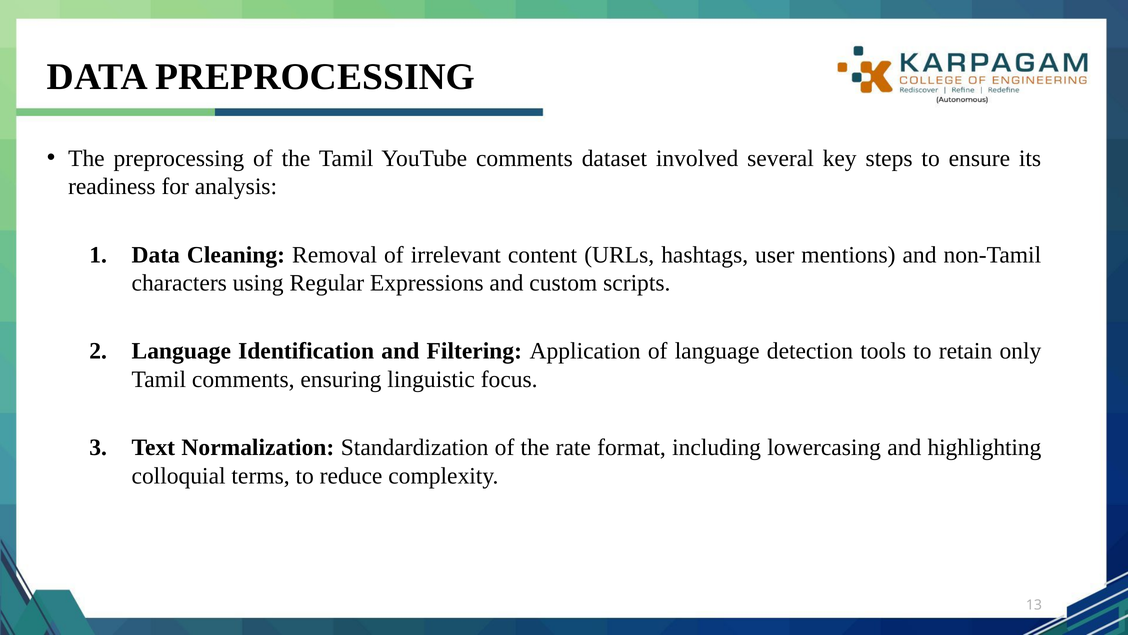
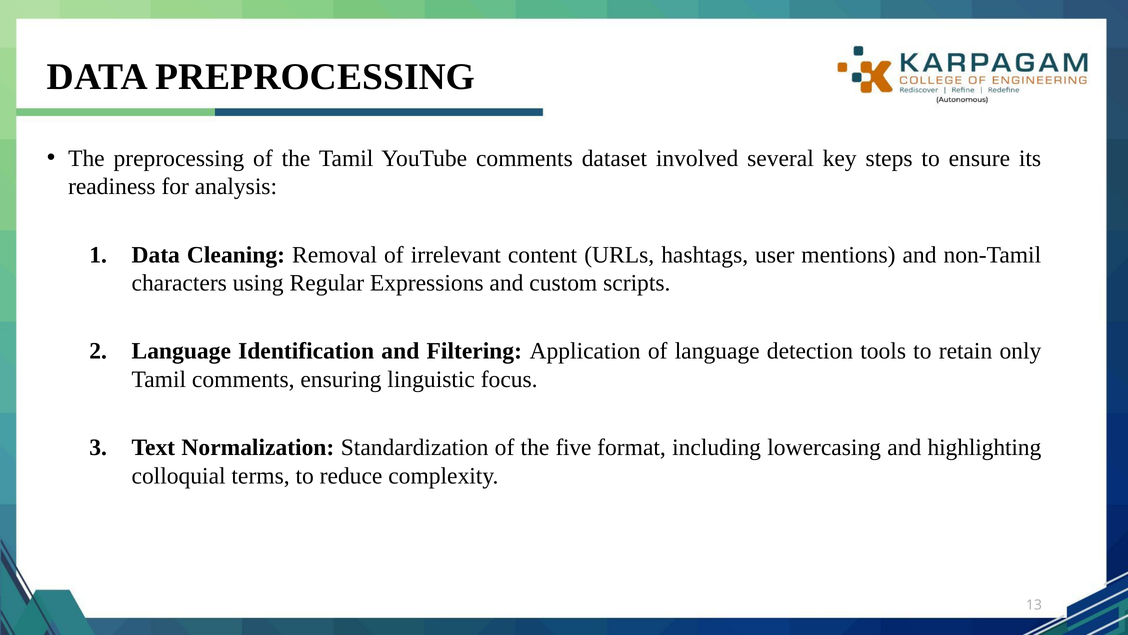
rate: rate -> five (573, 447)
